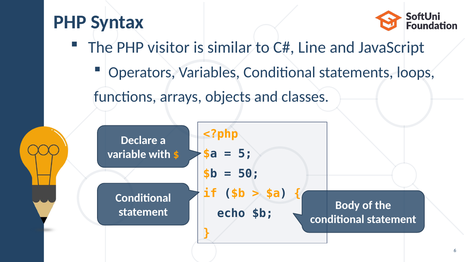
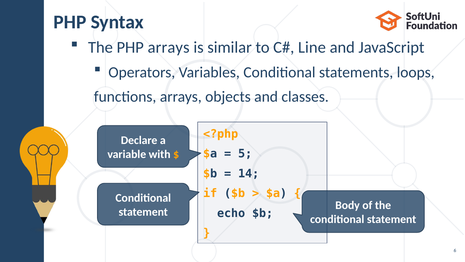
PHP visitor: visitor -> arrays (169, 47)
50: 50 -> 14 (249, 173)
